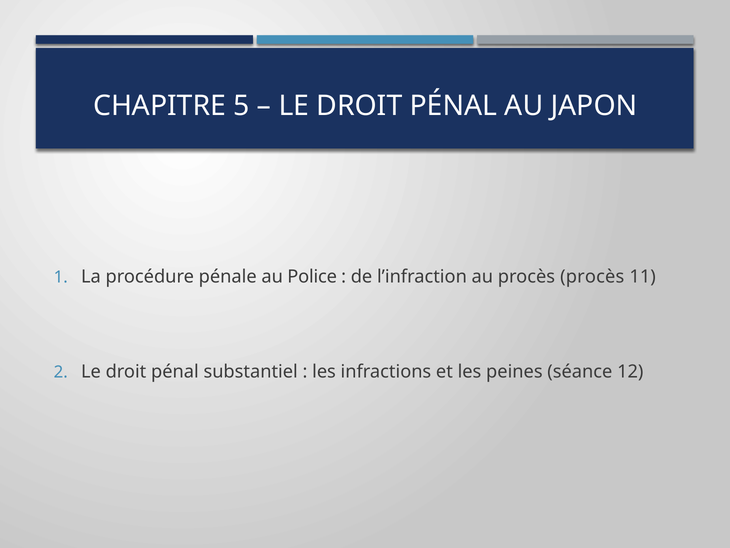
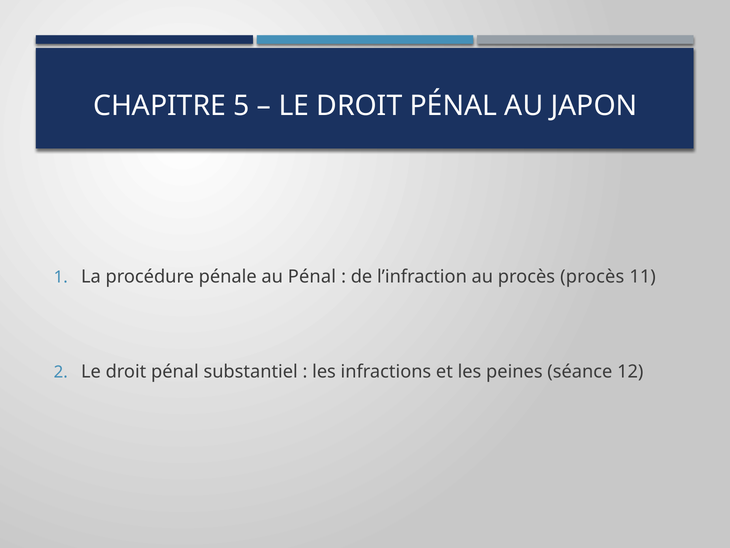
au Police: Police -> Pénal (312, 277)
